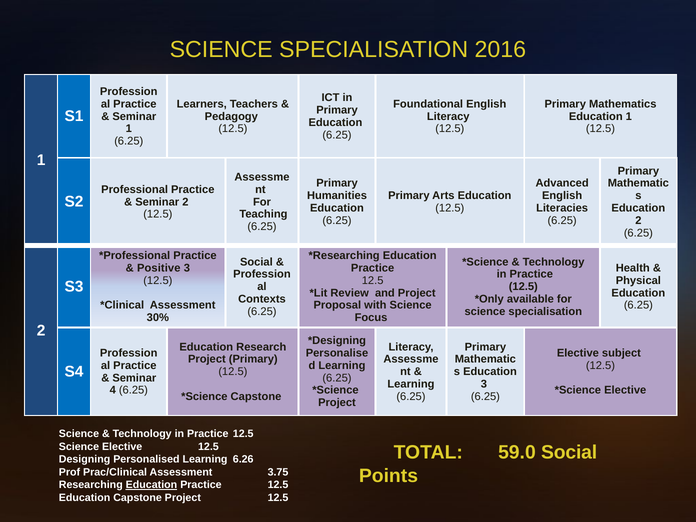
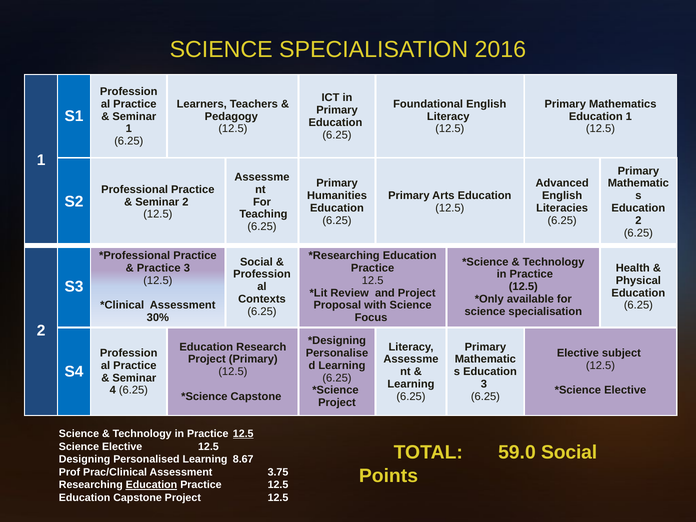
Positive: Positive -> Practice (159, 268)
12.5 underline: none -> present (243, 434)
6.26: 6.26 -> 8.67 (243, 459)
